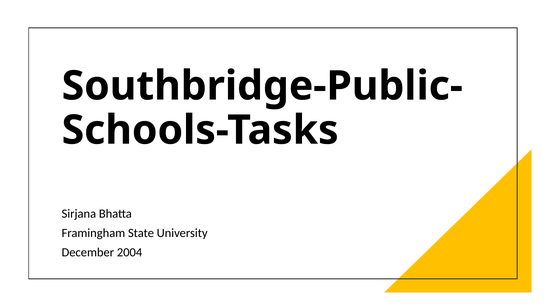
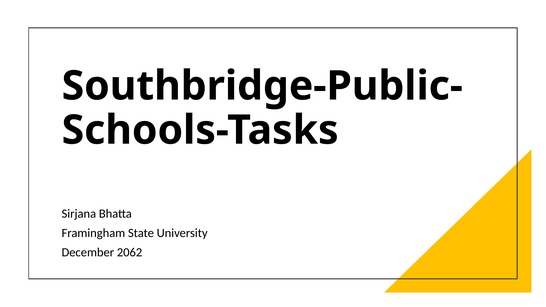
2004: 2004 -> 2062 (130, 252)
